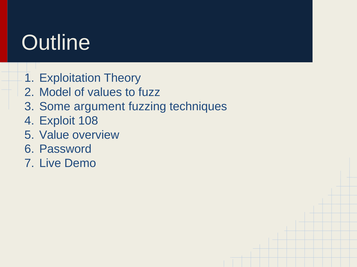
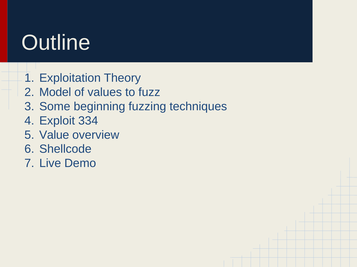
argument: argument -> beginning (99, 107)
108: 108 -> 334 (88, 121)
Password: Password -> Shellcode (65, 149)
